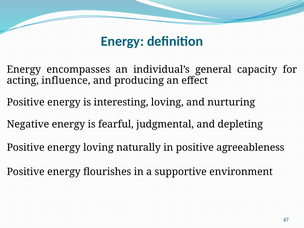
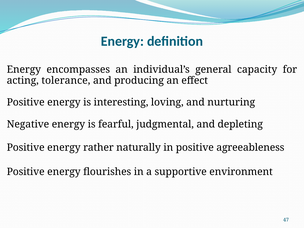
influence: influence -> tolerance (66, 80)
energy loving: loving -> rather (98, 147)
